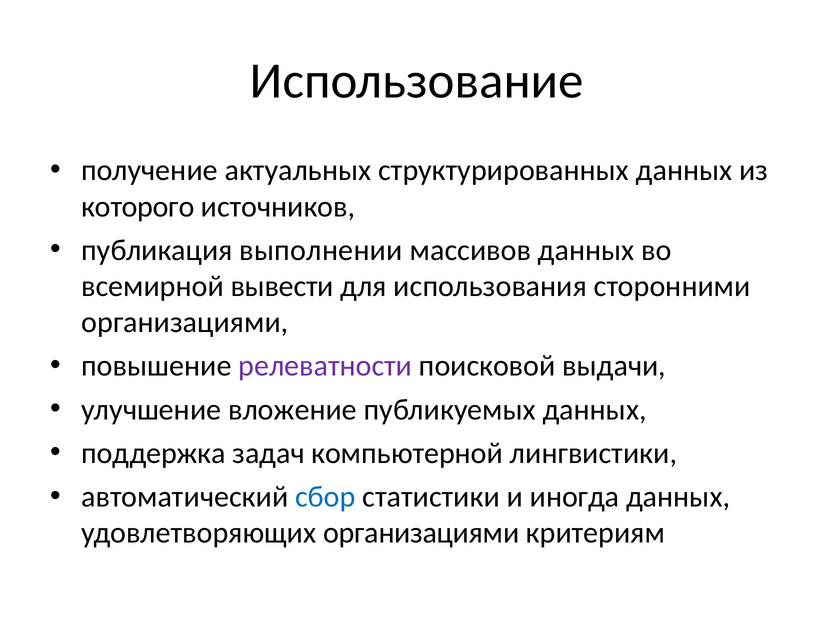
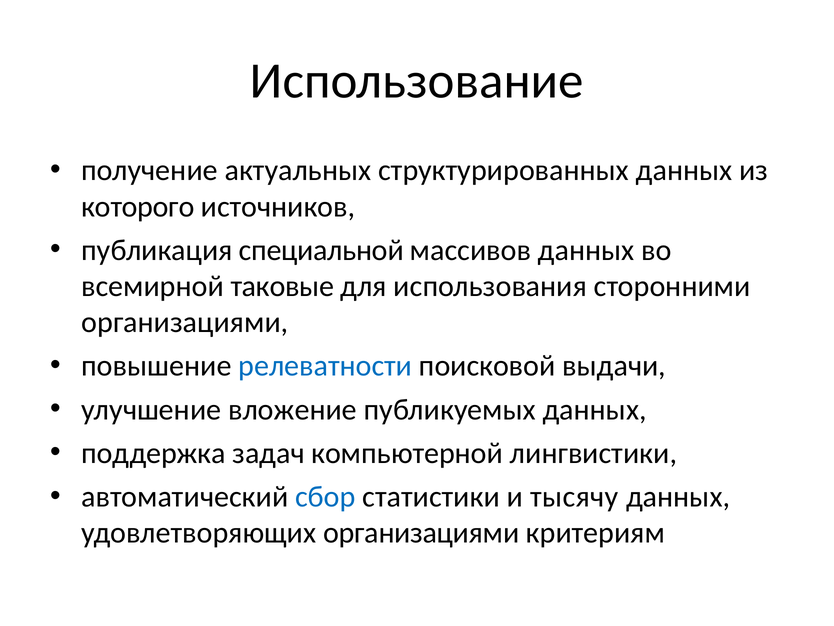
выполнении: выполнении -> специальной (321, 250)
вывести: вывести -> таковые (282, 286)
релеватности colour: purple -> blue (325, 366)
иногда: иногда -> тысячу (574, 496)
